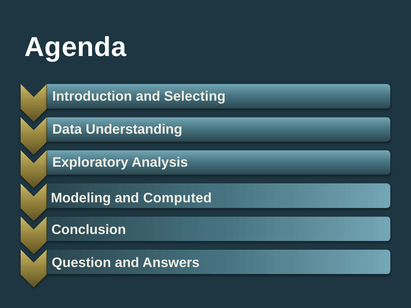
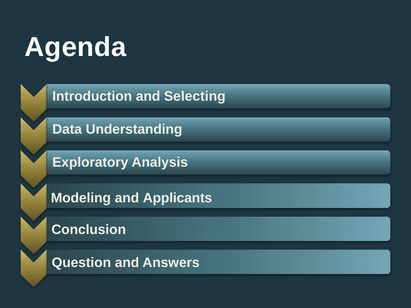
Computed: Computed -> Applicants (178, 198)
